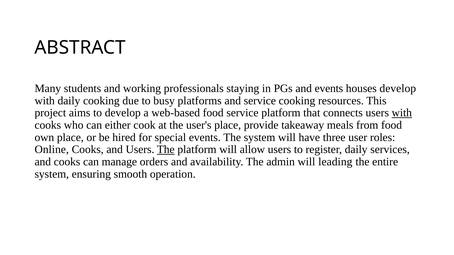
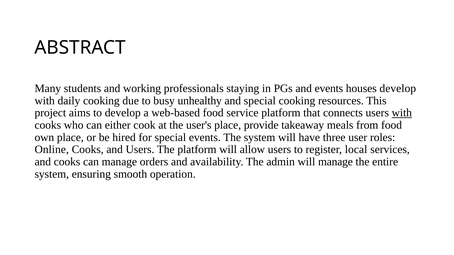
platforms: platforms -> unhealthy (200, 101)
and service: service -> special (260, 101)
The underline: present -> none (166, 150)
register daily: daily -> local (356, 150)
will leading: leading -> manage (335, 162)
